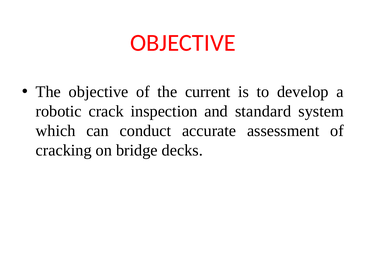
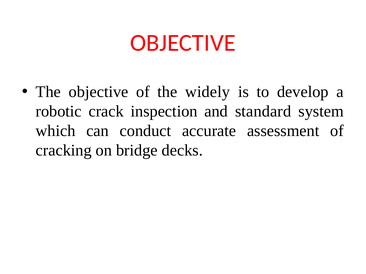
current: current -> widely (208, 92)
